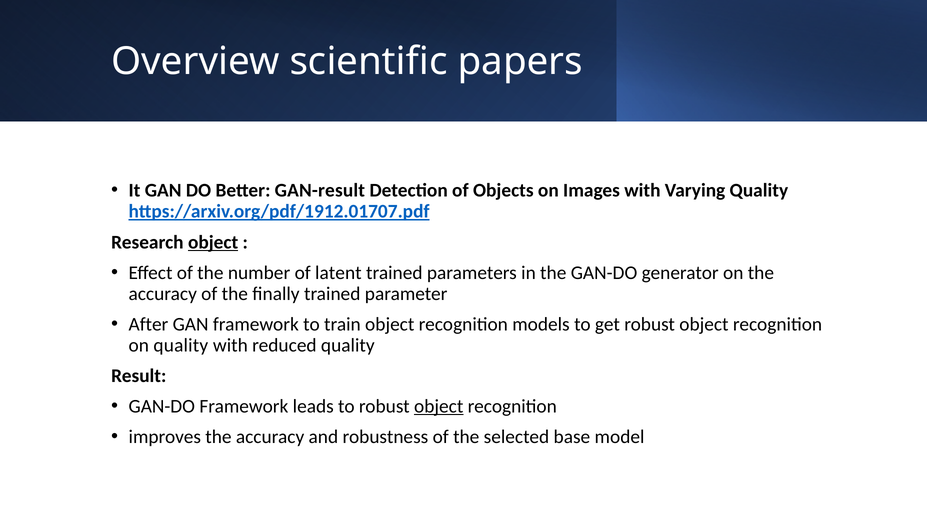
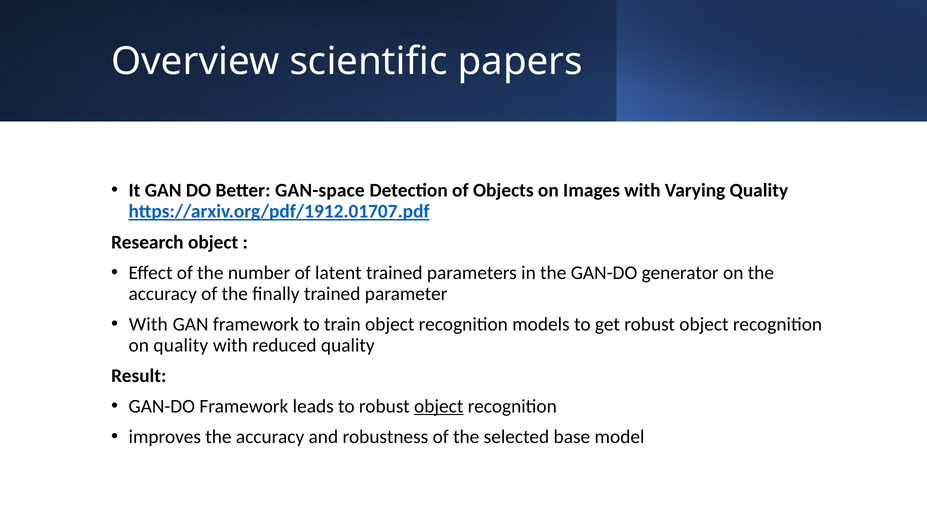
GAN-result: GAN-result -> GAN-space (320, 190)
object underline: present -> none (213, 242)
After: After -> With (148, 324)
